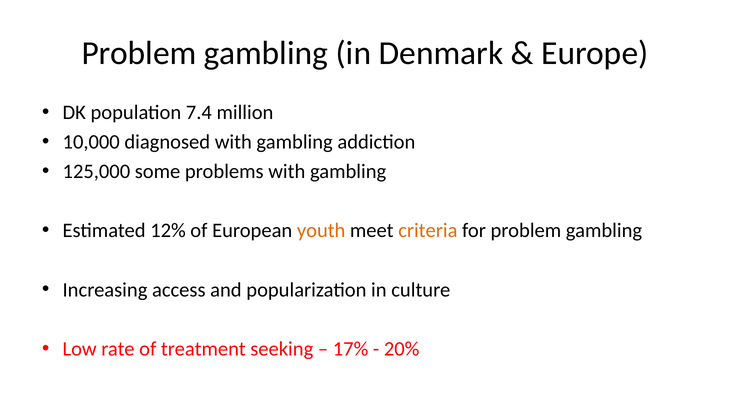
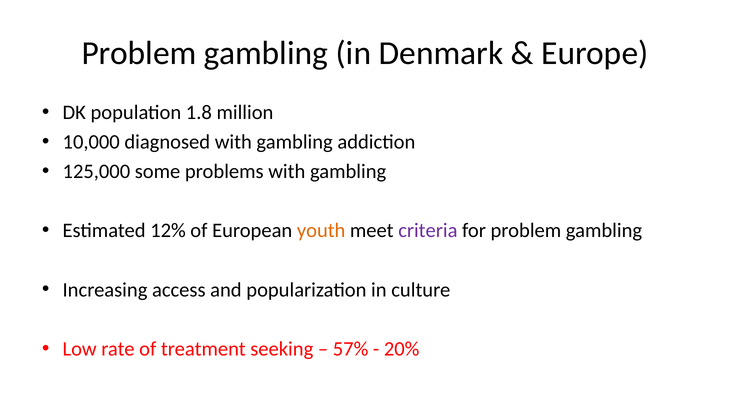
7.4: 7.4 -> 1.8 (199, 112)
criteria colour: orange -> purple (428, 231)
17%: 17% -> 57% (351, 349)
